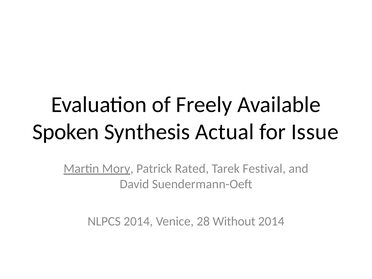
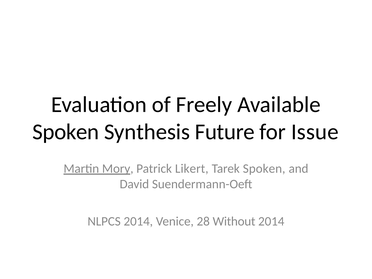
Actual: Actual -> Future (225, 132)
Rated: Rated -> Likert (192, 169)
Tarek Festival: Festival -> Spoken (264, 169)
